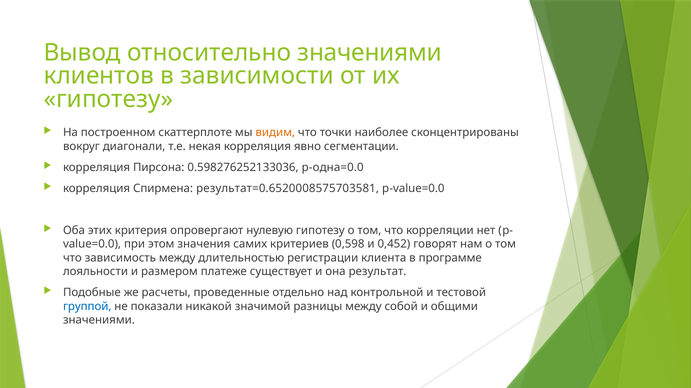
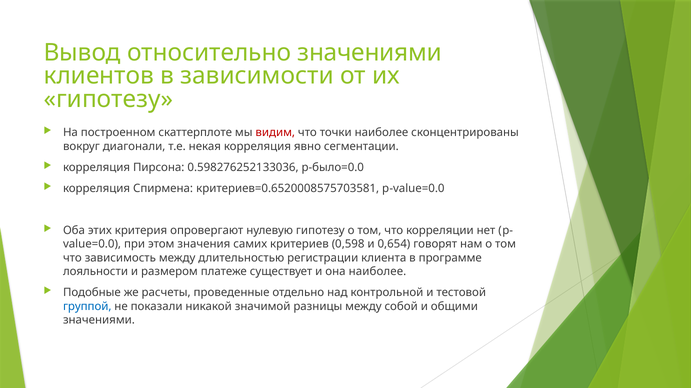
видим colour: orange -> red (275, 133)
p-одна=0.0: p-одна=0.0 -> p-было=0.0 (333, 168)
результат=0.6520008575703581: результат=0.6520008575703581 -> критериев=0.6520008575703581 (288, 189)
0,452: 0,452 -> 0,654 (394, 244)
она результат: результат -> наиболее (377, 272)
